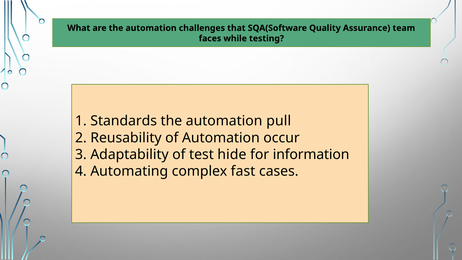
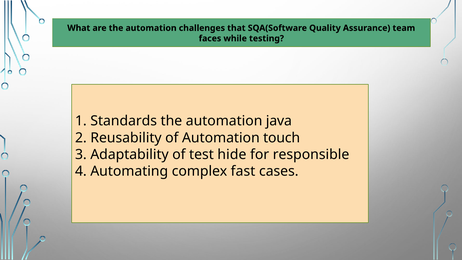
pull: pull -> java (279, 121)
occur: occur -> touch (282, 138)
information: information -> responsible (311, 154)
